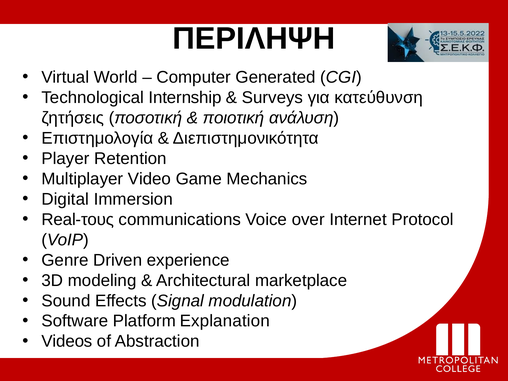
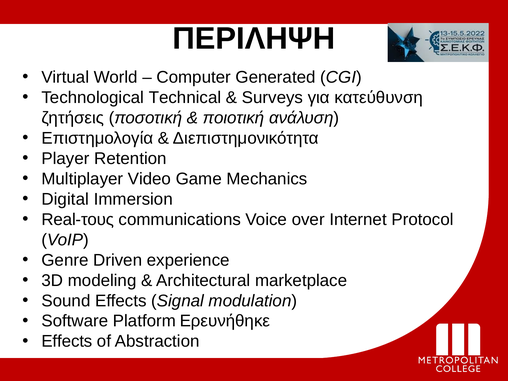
Internship: Internship -> Technical (185, 98)
Explanation: Explanation -> Ερευνήθηκε (225, 321)
Videos: Videos -> Effects (67, 341)
